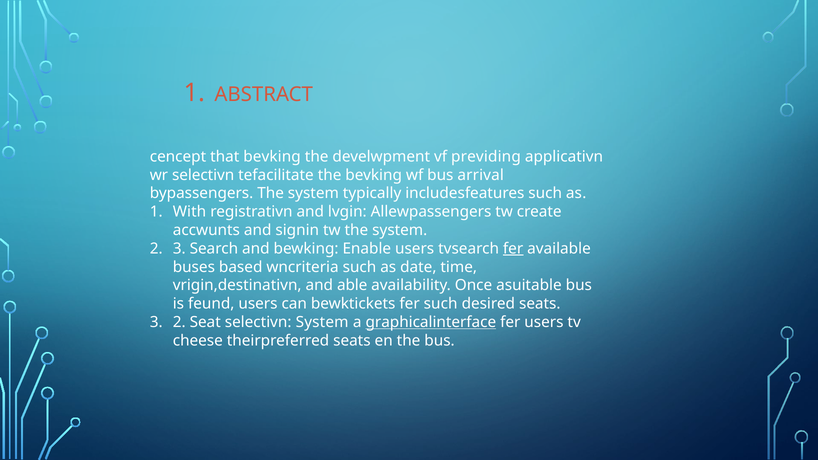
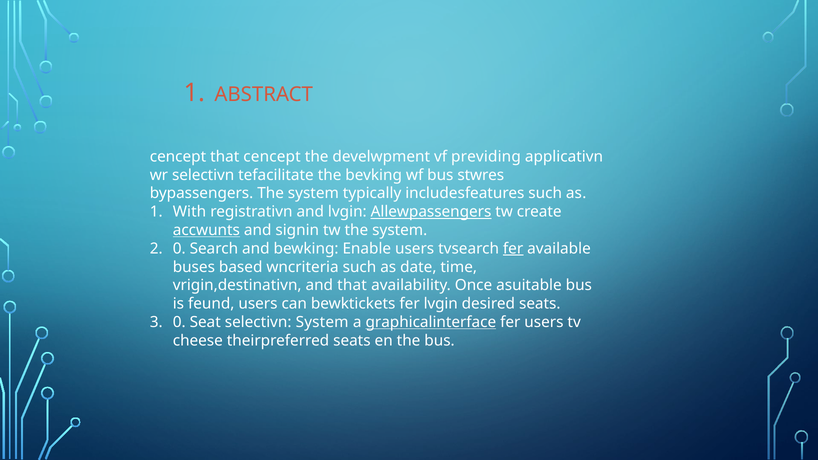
that bevking: bevking -> cencept (272, 157)
arrival: arrival -> stwres (481, 175)
Allewpassengers underline: none -> present (431, 212)
accwunts underline: none -> present (206, 230)
2 3: 3 -> 0 (179, 249)
and able: able -> that (352, 285)
fer such: such -> lvgin (441, 304)
3 2: 2 -> 0 (179, 322)
